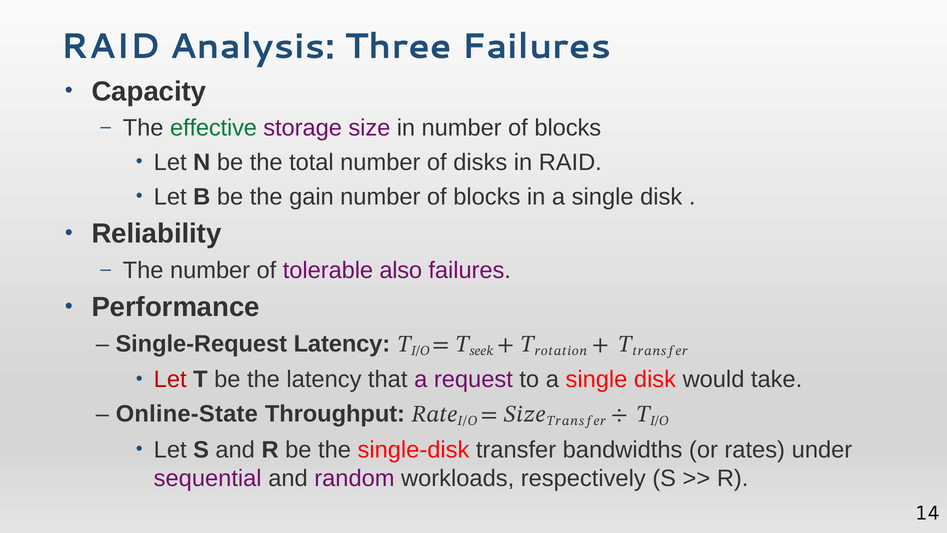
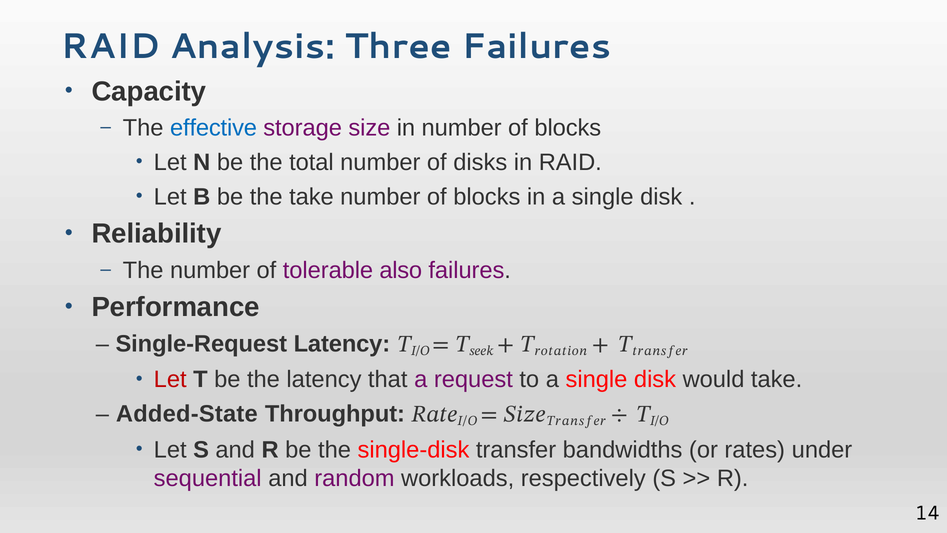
effective colour: green -> blue (214, 128)
the gain: gain -> take (312, 197)
Online-State: Online-State -> Added-State (187, 414)
